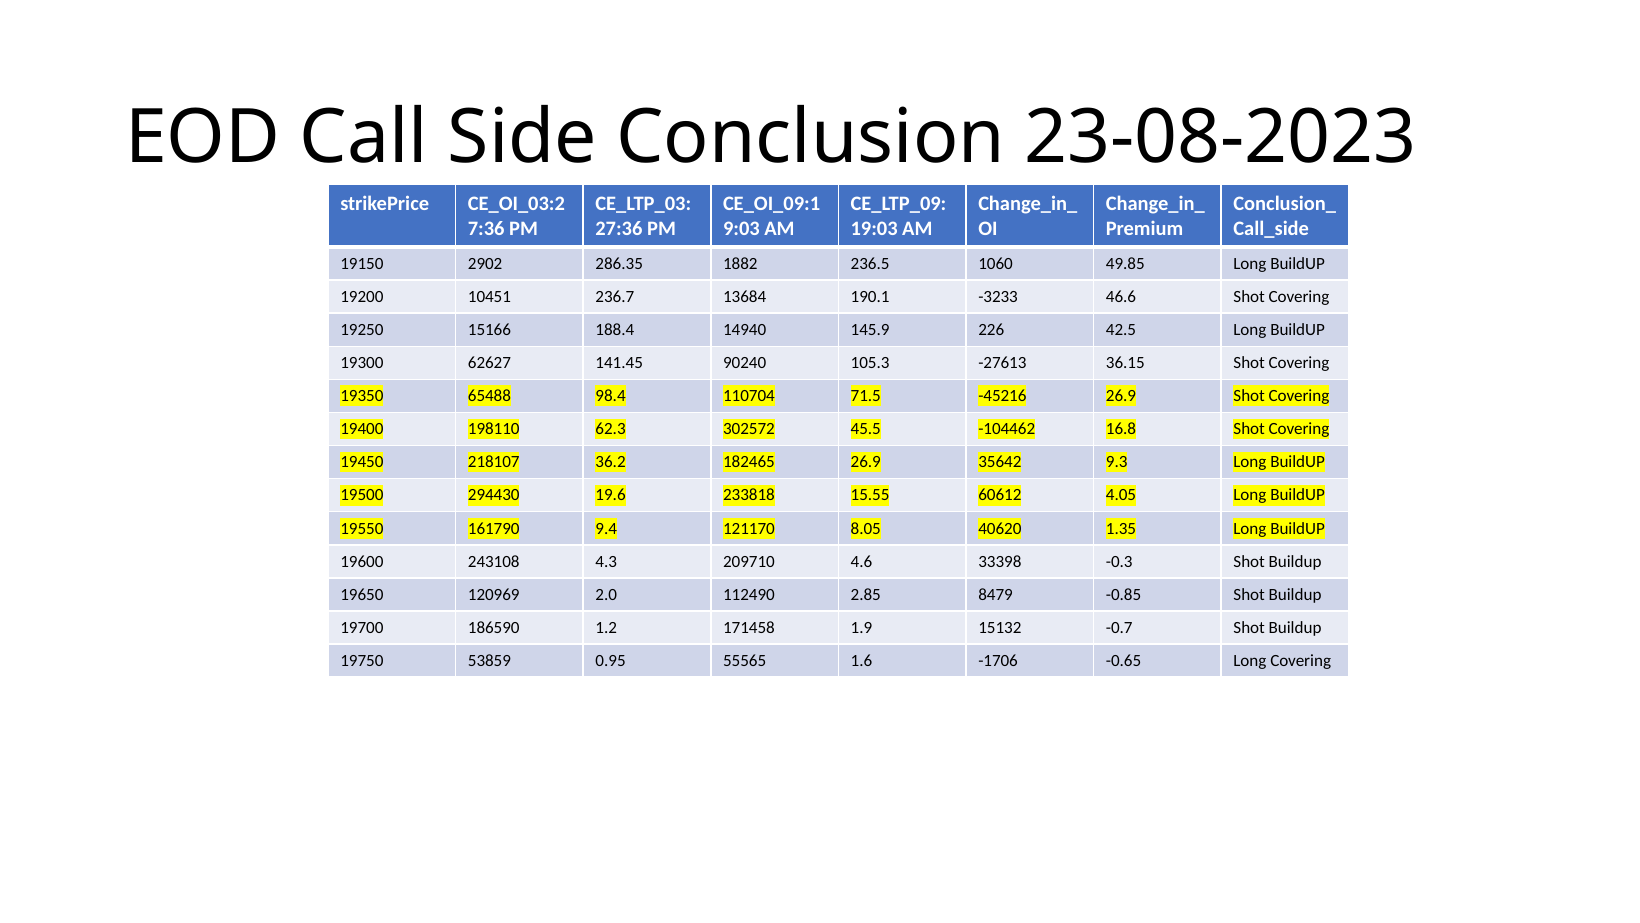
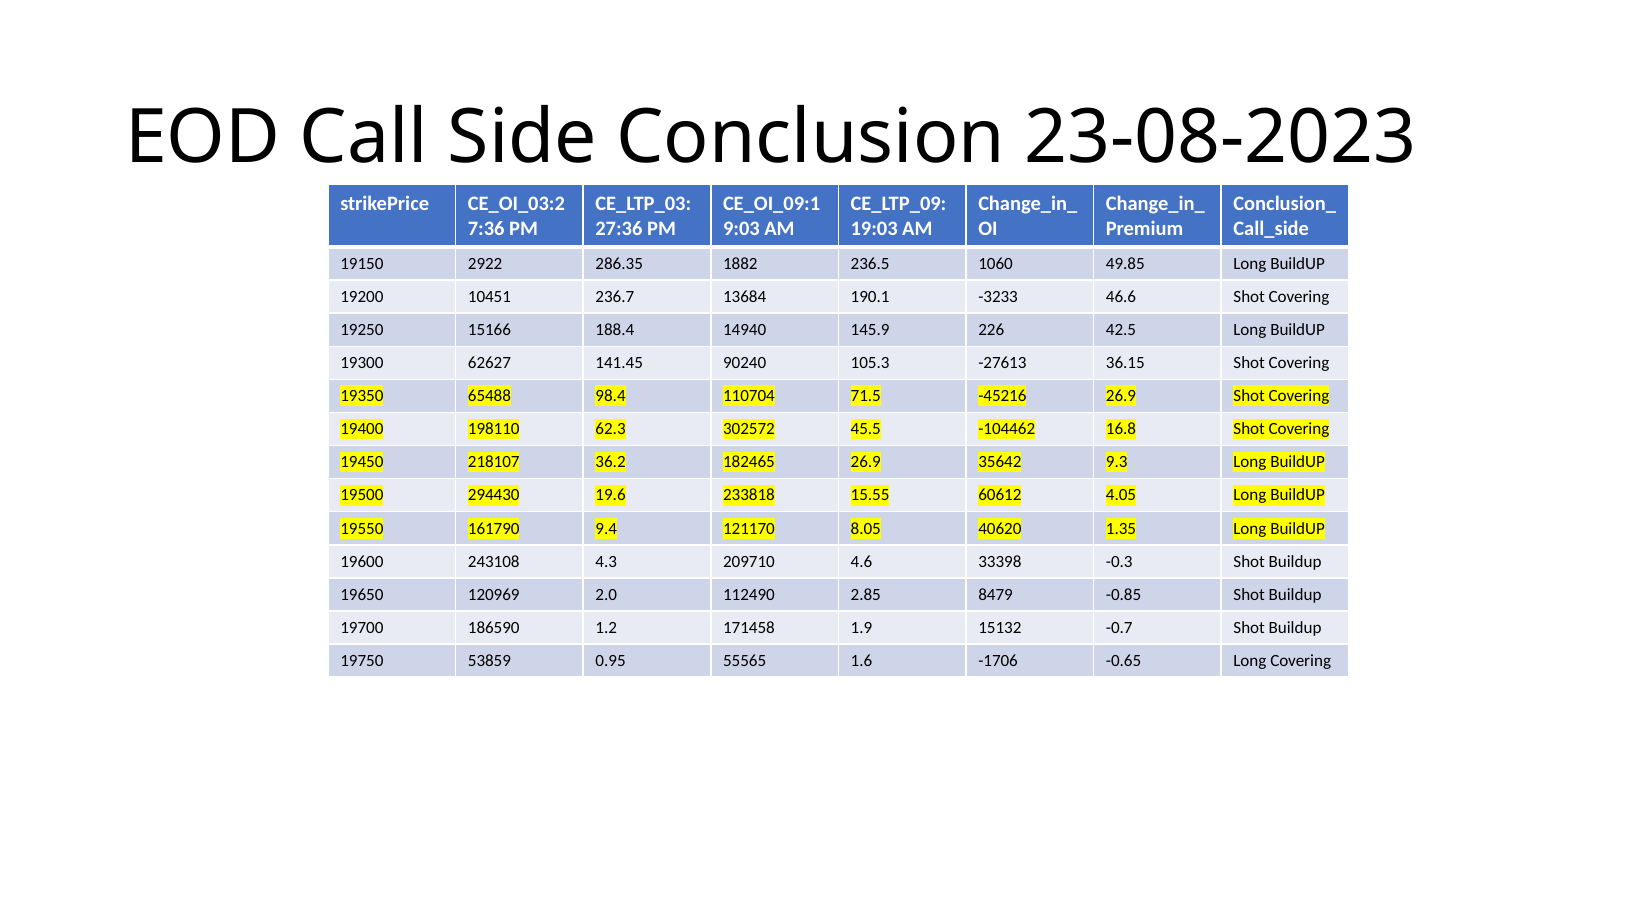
2902: 2902 -> 2922 (485, 264)
